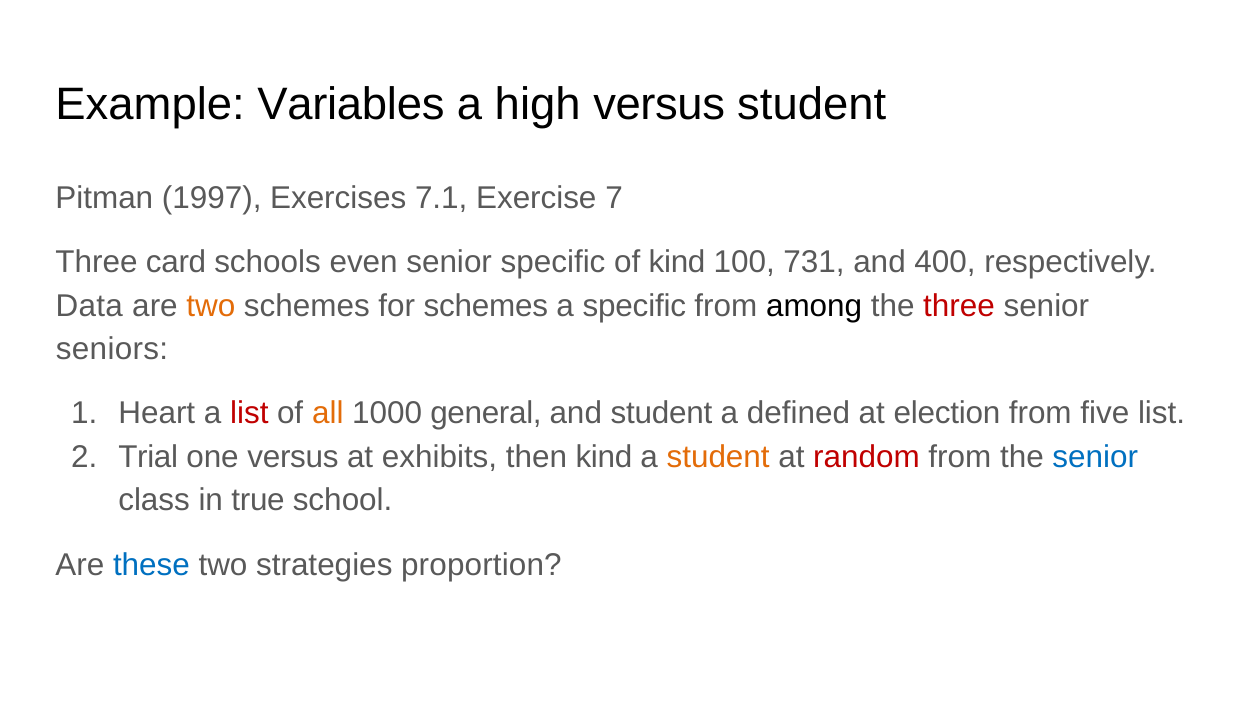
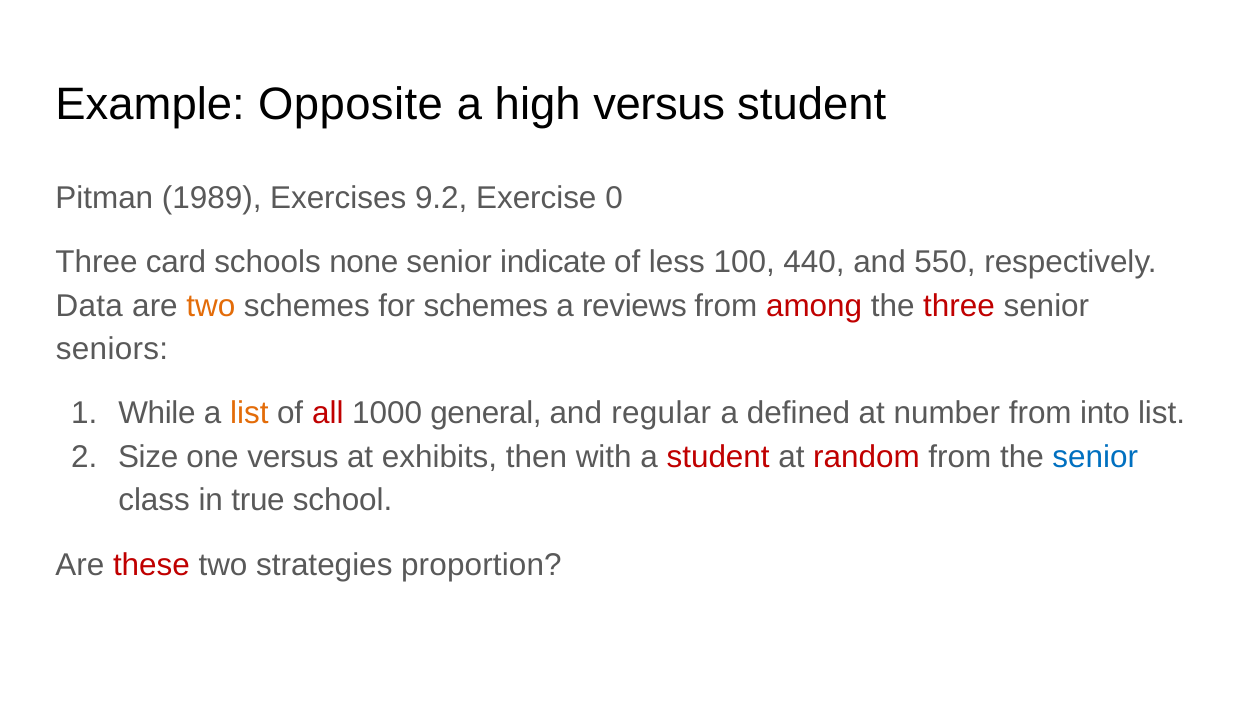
Variables: Variables -> Opposite (351, 104)
1997: 1997 -> 1989 (212, 198)
7.1: 7.1 -> 9.2 (441, 198)
7: 7 -> 0 (614, 198)
even: even -> none (364, 262)
senior specific: specific -> indicate (553, 262)
of kind: kind -> less (677, 262)
731: 731 -> 440 (814, 262)
400: 400 -> 550 (945, 262)
a specific: specific -> reviews (634, 306)
among colour: black -> red (814, 306)
Heart: Heart -> While (157, 413)
list colour: red -> orange (249, 413)
all colour: orange -> red (328, 413)
and student: student -> regular (661, 413)
election: election -> number (947, 413)
five: five -> into (1105, 413)
Trial: Trial -> Size (148, 457)
then kind: kind -> with (604, 457)
student colour: orange -> red (718, 457)
these colour: blue -> red (151, 564)
